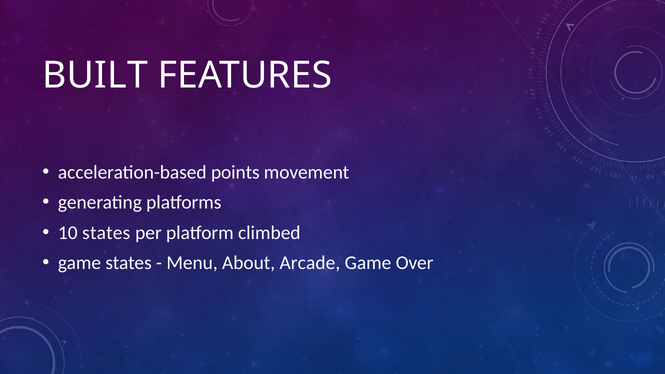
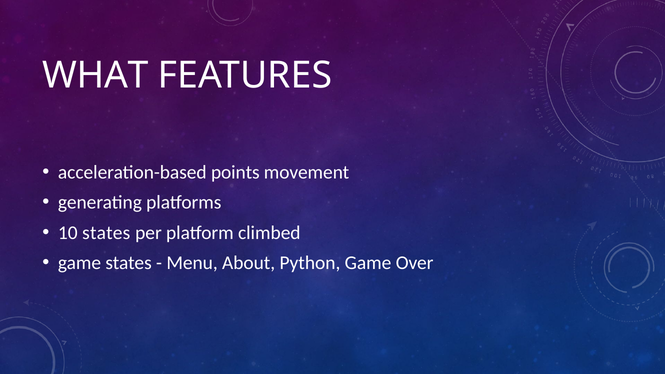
BUILT: BUILT -> WHAT (95, 76)
Arcade: Arcade -> Python (310, 263)
